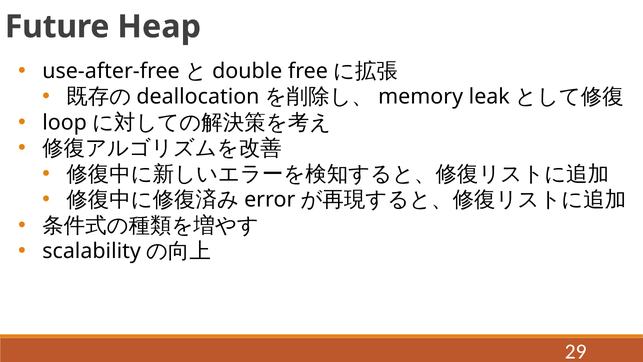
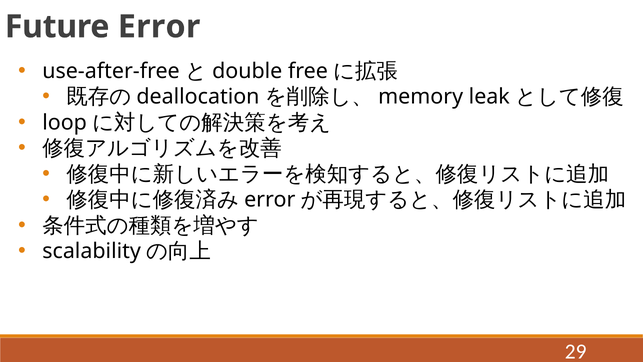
Future Heap: Heap -> Error (159, 27)
